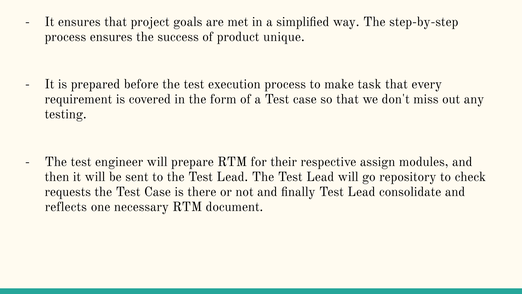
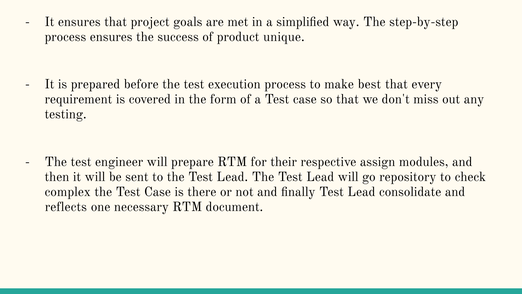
task: task -> best (369, 84)
requests: requests -> complex (68, 192)
